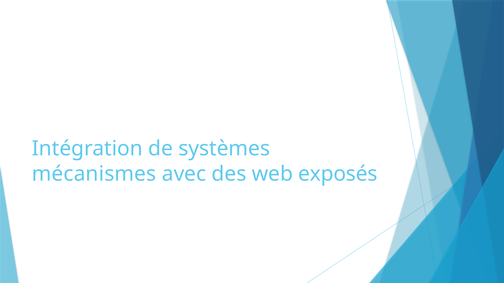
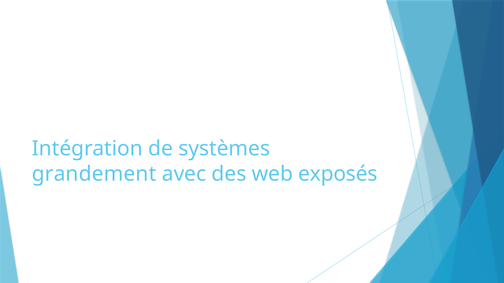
mécanismes: mécanismes -> grandement (94, 174)
